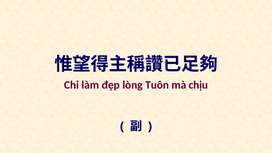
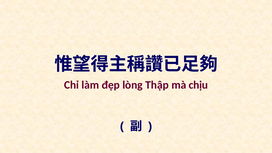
Tuôn: Tuôn -> Thập (157, 85)
